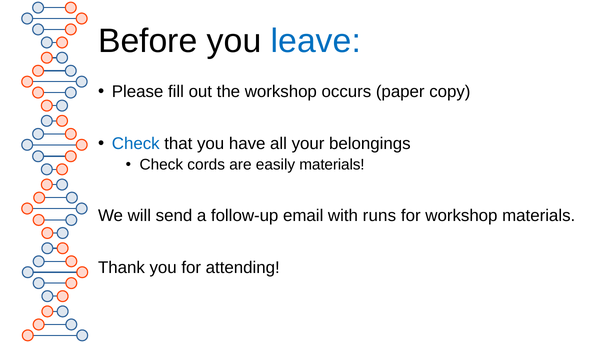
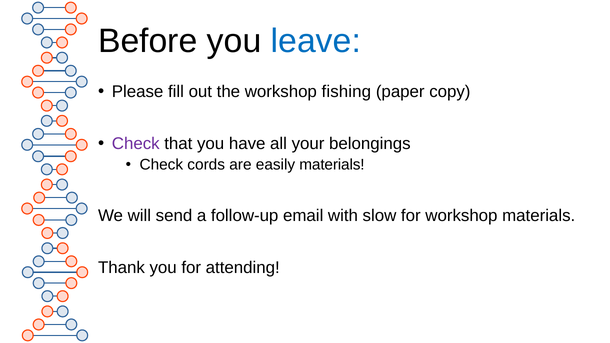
occurs: occurs -> fishing (346, 92)
Check colour: blue -> purple (136, 144)
runs: runs -> slow (380, 216)
